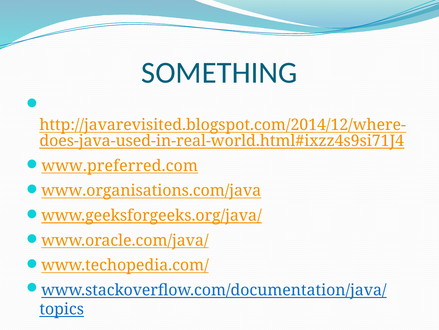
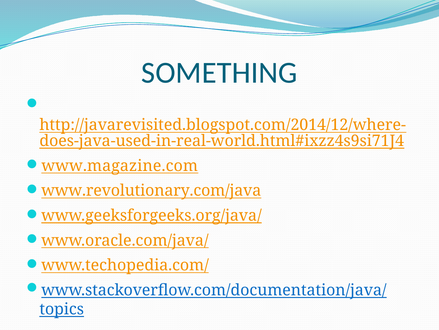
www.preferred.com: www.preferred.com -> www.magazine.com (120, 165)
www.organisations.com/java: www.organisations.com/java -> www.revolutionary.com/java (151, 190)
